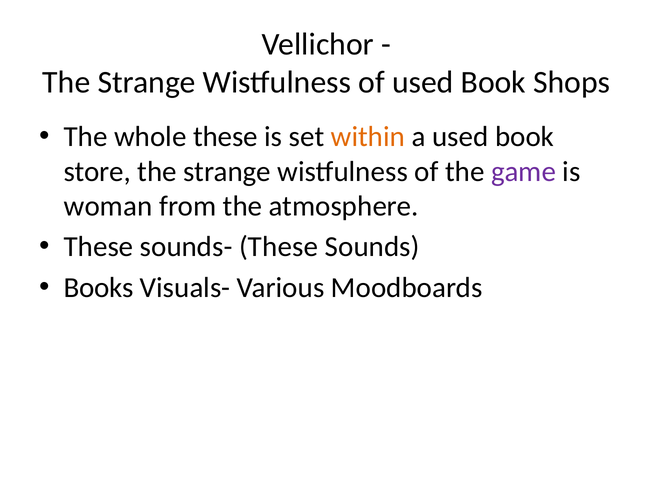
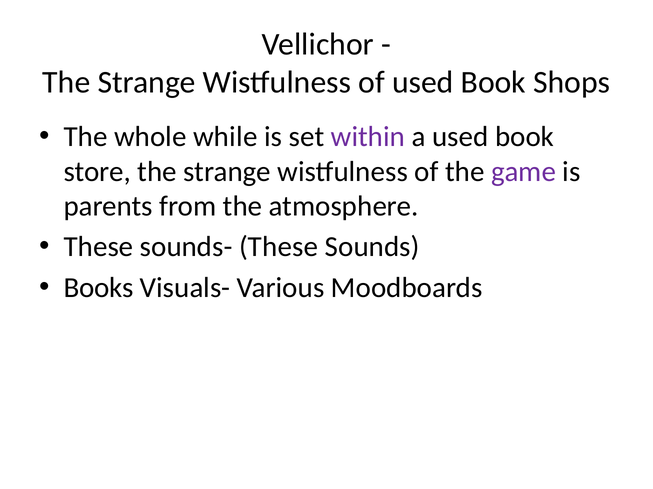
whole these: these -> while (225, 137)
within colour: orange -> purple (368, 137)
woman: woman -> parents (108, 207)
